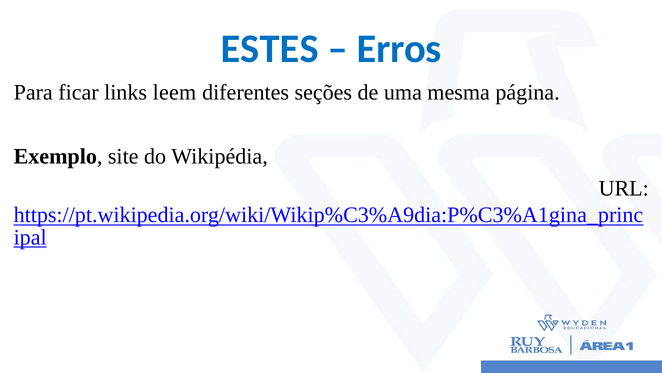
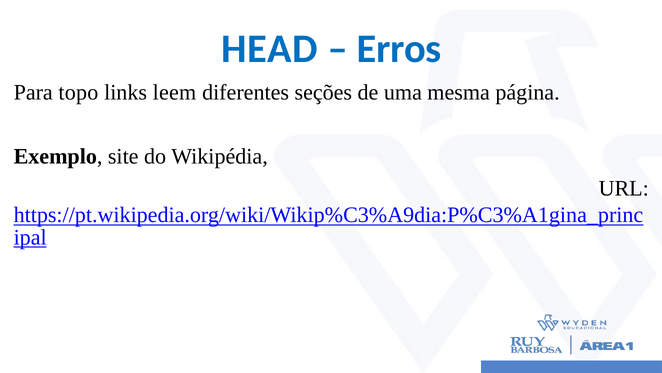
ESTES: ESTES -> HEAD (270, 49)
ficar: ficar -> topo (78, 92)
